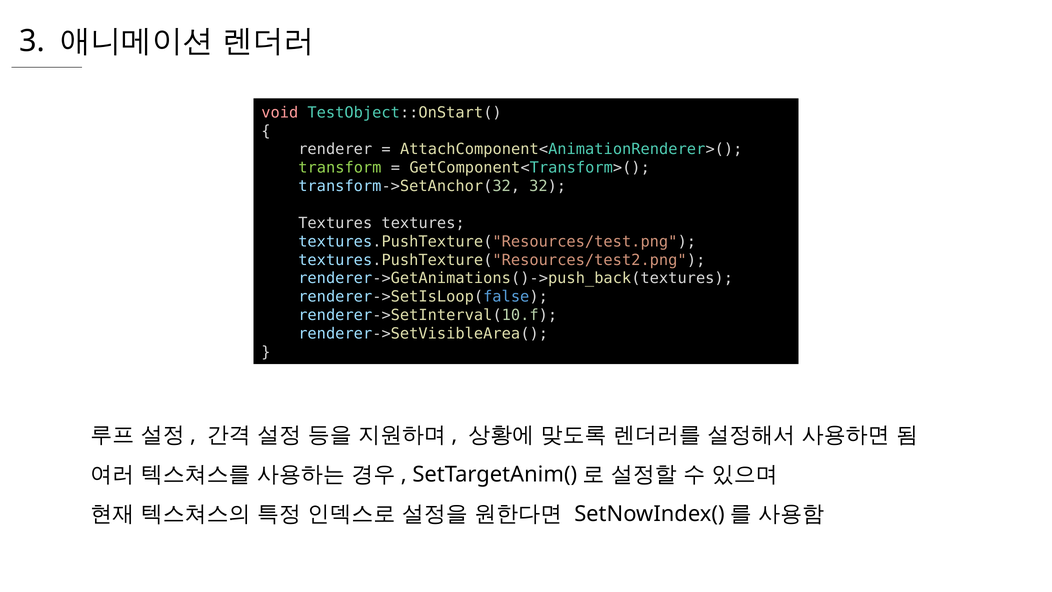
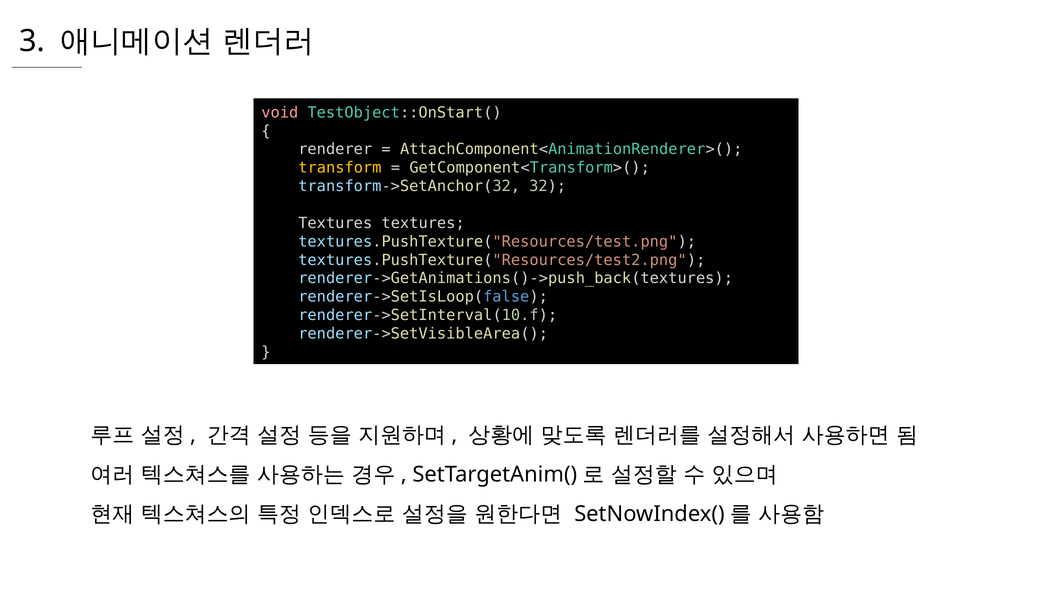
transform colour: light green -> yellow (340, 168)
